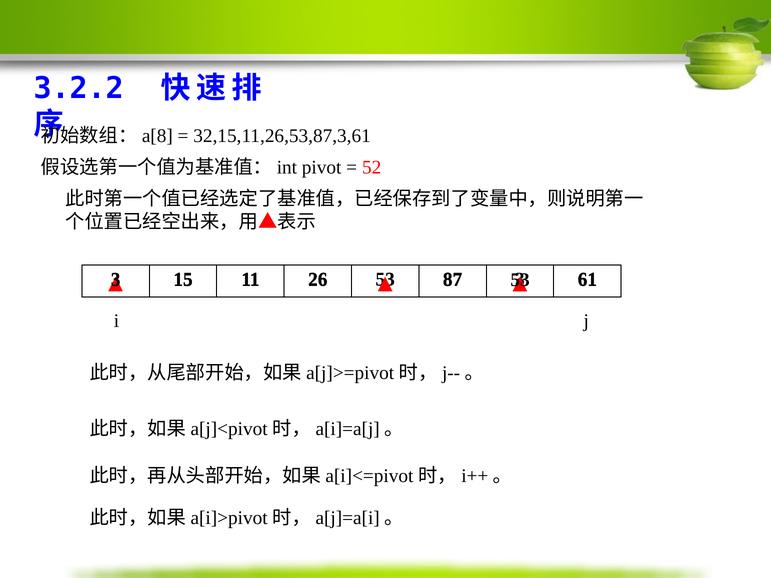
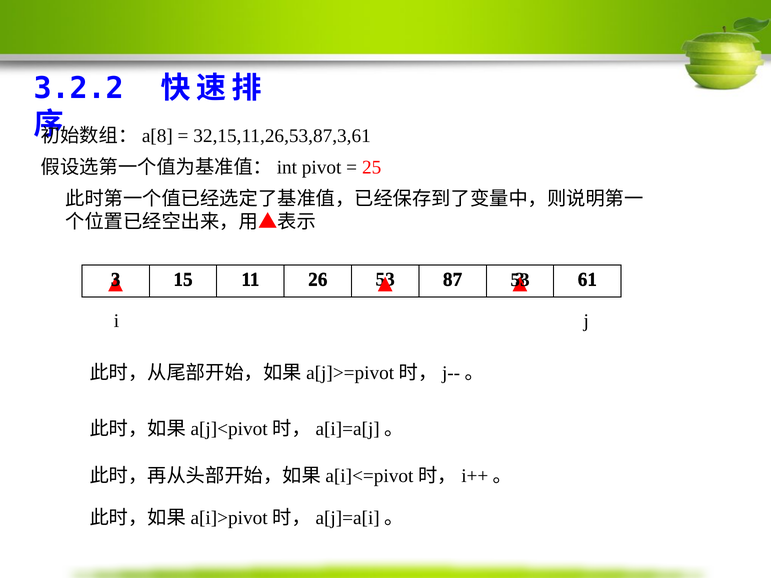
52: 52 -> 25 (372, 167)
